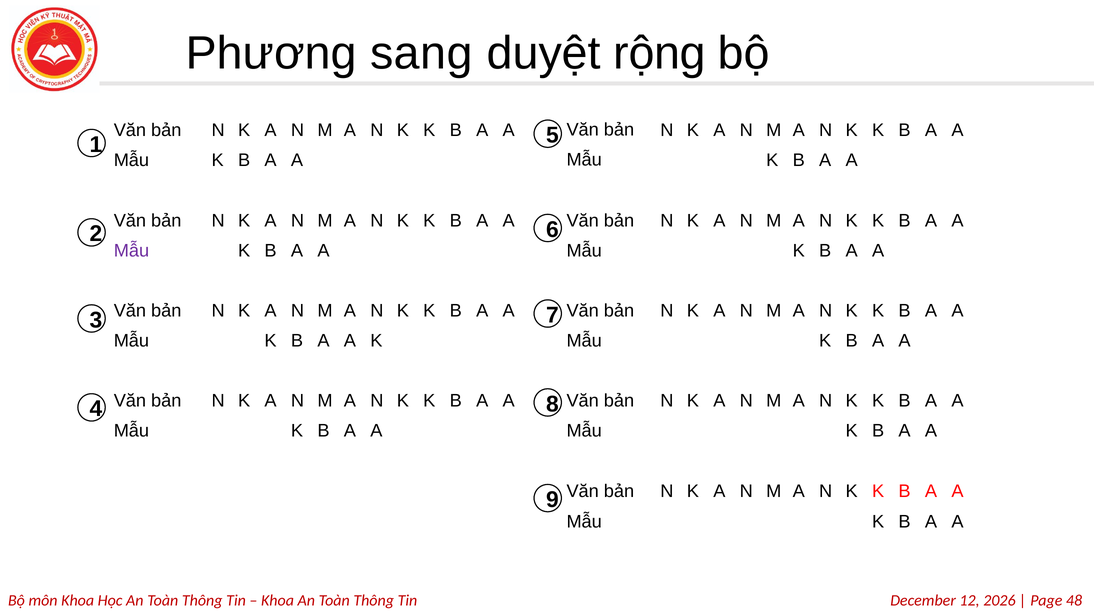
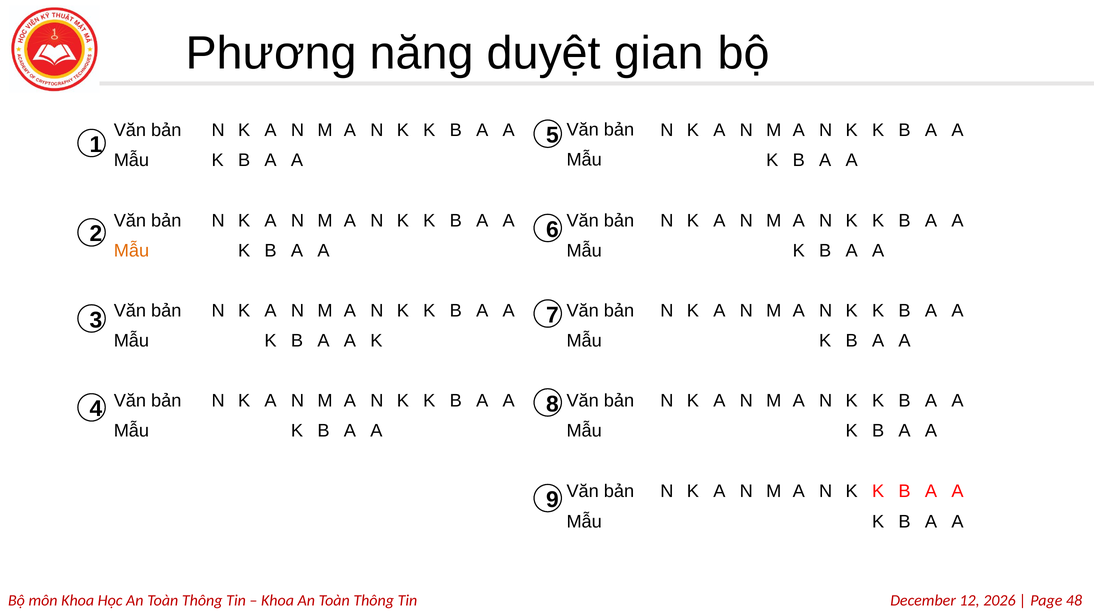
sang: sang -> năng (422, 54)
rộng: rộng -> gian (659, 54)
Mẫu colour: purple -> orange (131, 251)
